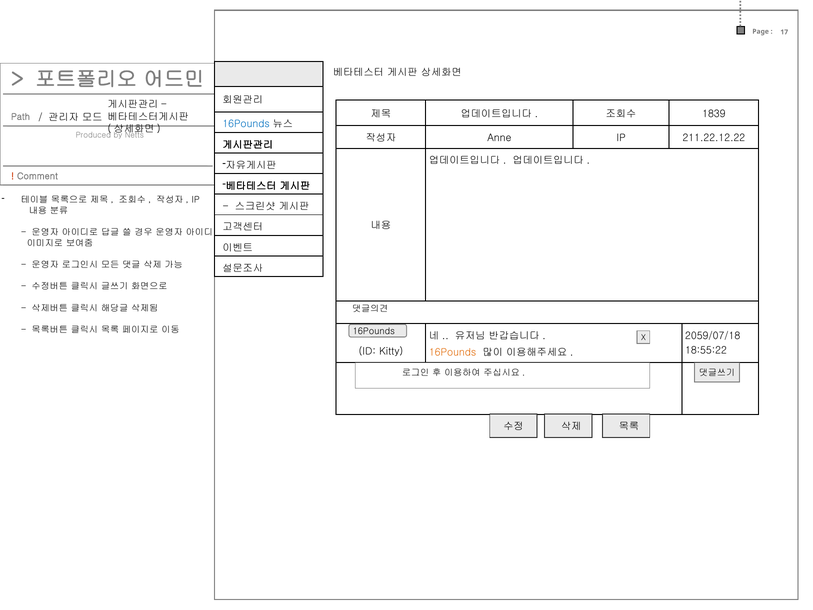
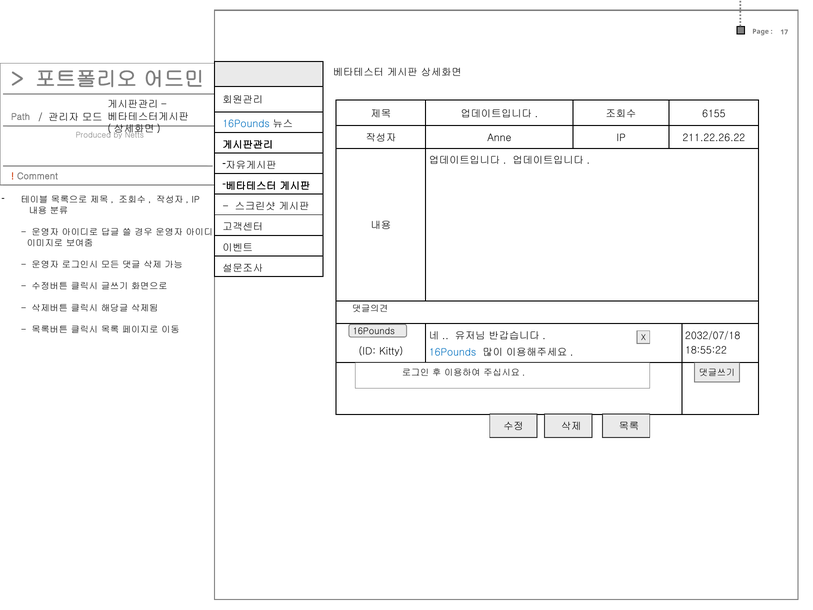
1839: 1839 -> 6155 (714, 114)
211.22.12.22: 211.22.12.22 -> 211.22.26.22 (714, 138)
2059/07/18: 2059/07/18 -> 2032/07/18 (713, 336)
16Pounds colour: orange -> blue (453, 352)
